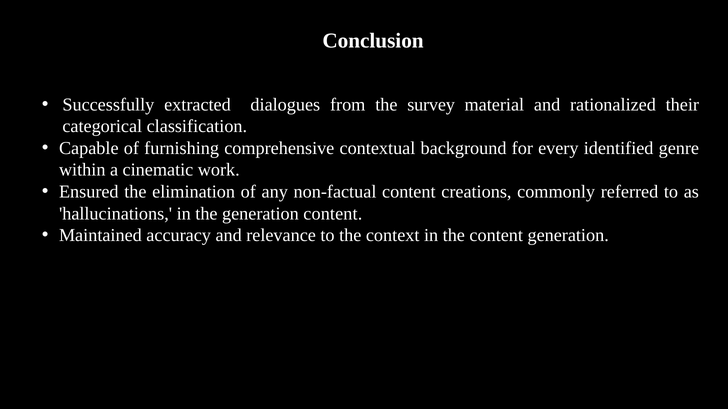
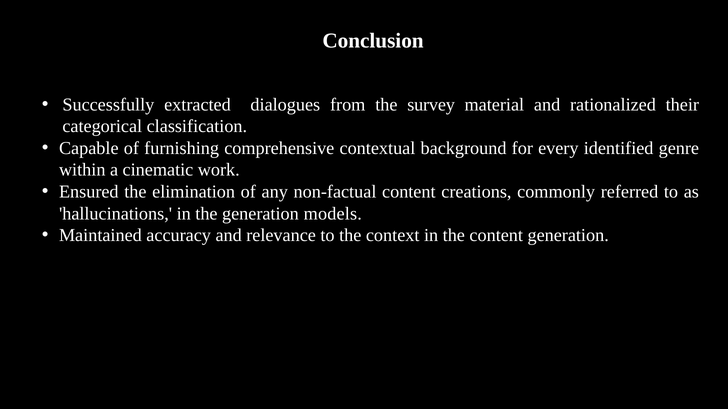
generation content: content -> models (333, 214)
